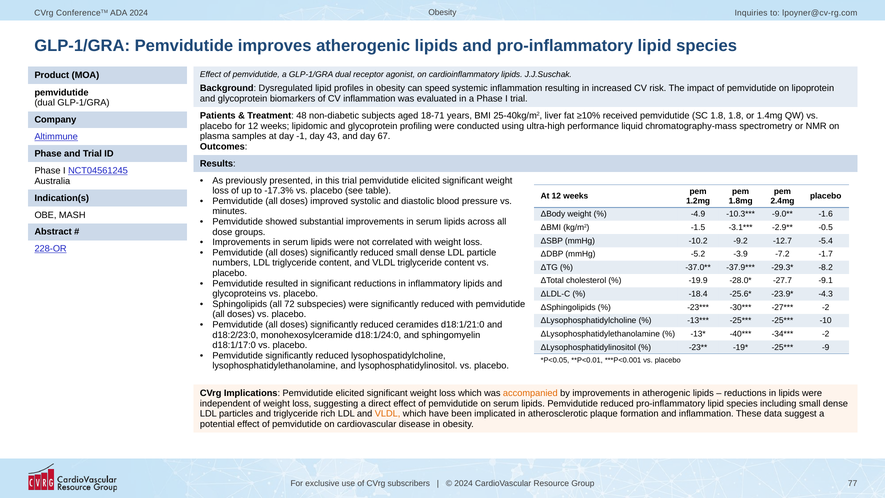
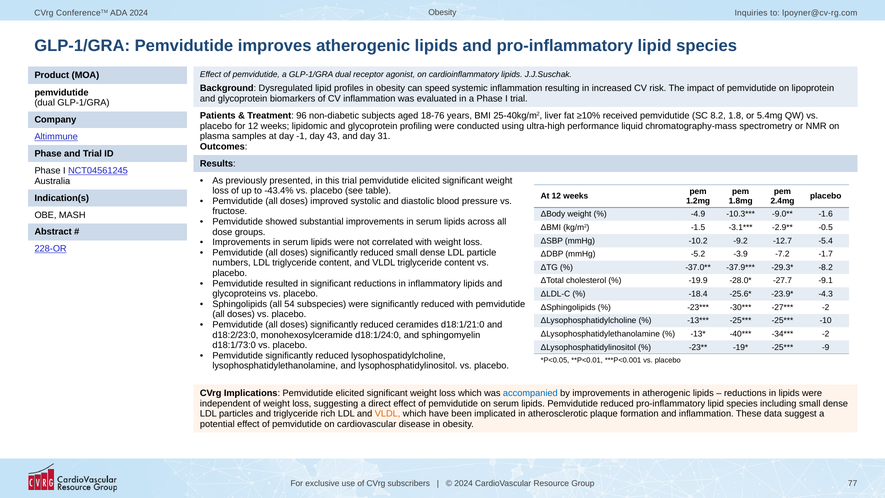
48: 48 -> 96 (301, 116)
18-71: 18-71 -> 18-76 (433, 116)
SC 1.8: 1.8 -> 8.2 (718, 116)
1.4mg: 1.4mg -> 5.4mg (770, 116)
67: 67 -> 31 (384, 136)
-17.3%: -17.3% -> -43.4% (279, 191)
minutes: minutes -> fructose (230, 211)
72: 72 -> 54 (289, 304)
d18:1/17:0: d18:1/17:0 -> d18:1/73:0 (234, 345)
accompanied colour: orange -> blue (530, 393)
